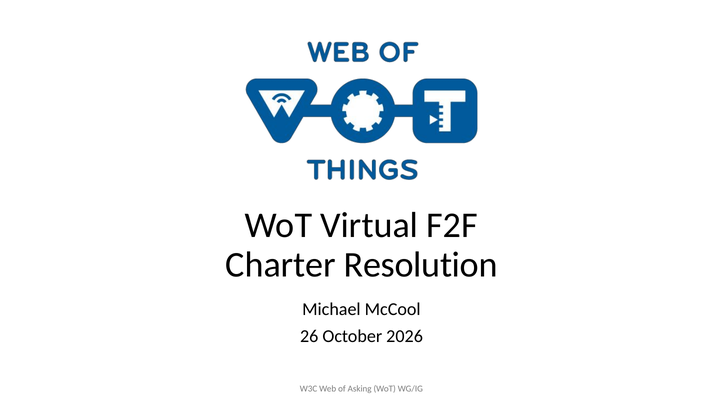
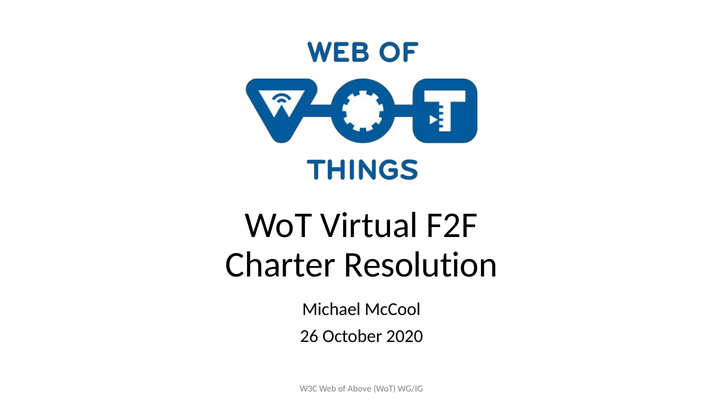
2026: 2026 -> 2020 (405, 336)
Asking: Asking -> Above (360, 388)
